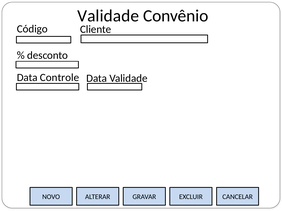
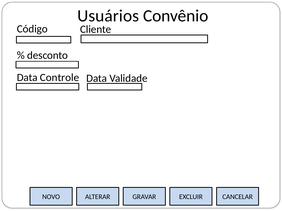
Validade: Validade -> Usuários (108, 16)
